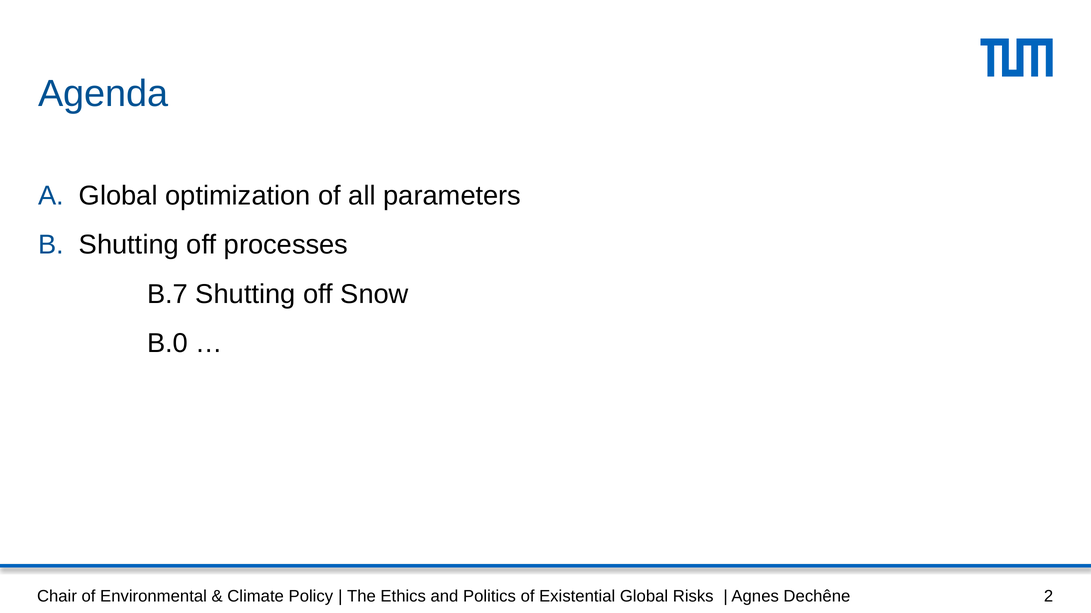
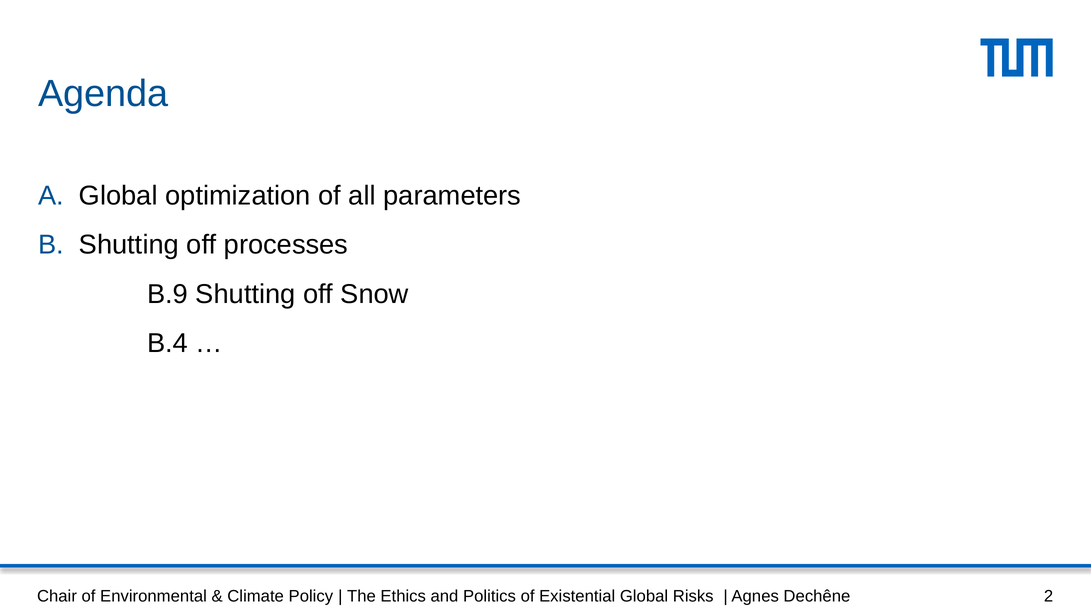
B.7: B.7 -> B.9 (168, 294)
B.0: B.0 -> B.4 (168, 343)
